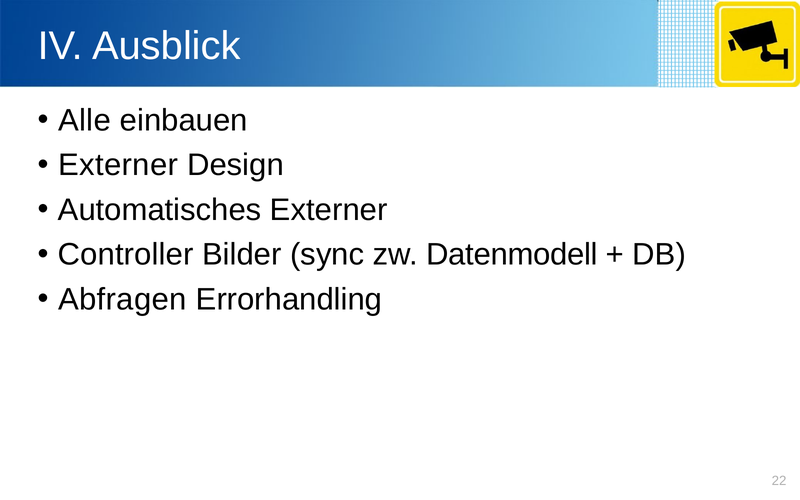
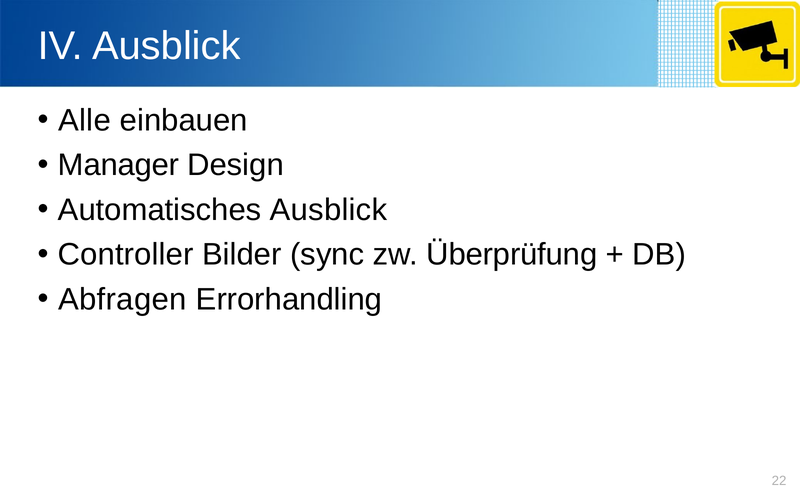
Externer: Externer -> Manager (118, 165)
Automatisches Externer: Externer -> Ausblick (329, 210)
Datenmodell: Datenmodell -> Überprüfung (512, 255)
